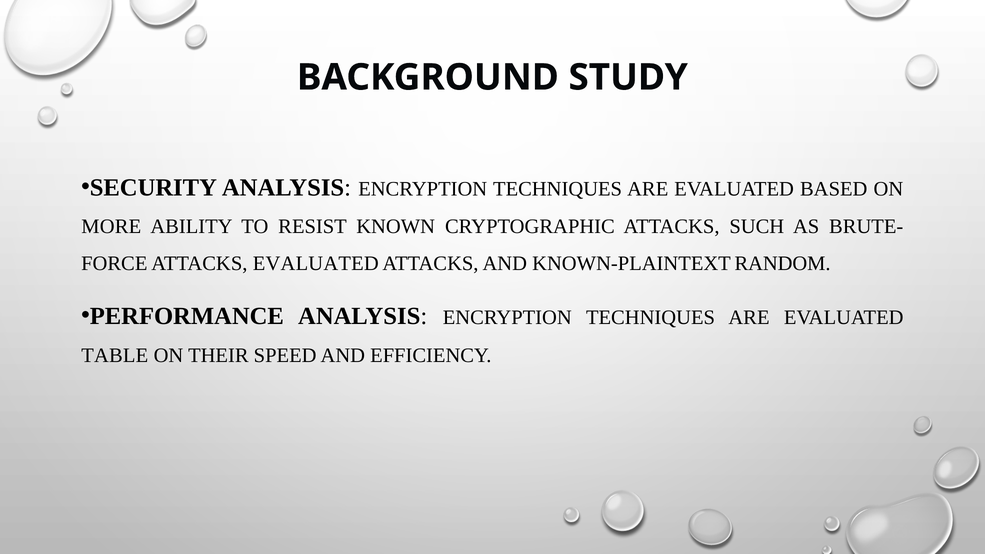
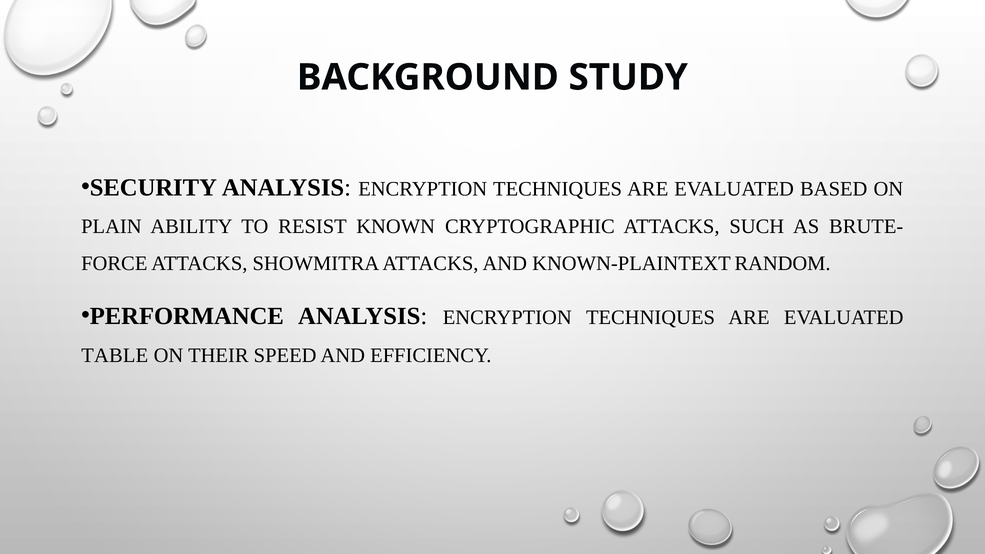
MORE: MORE -> PLAIN (111, 227)
ATTACKS EVALUATED: EVALUATED -> SHOWMITRA (316, 264)
